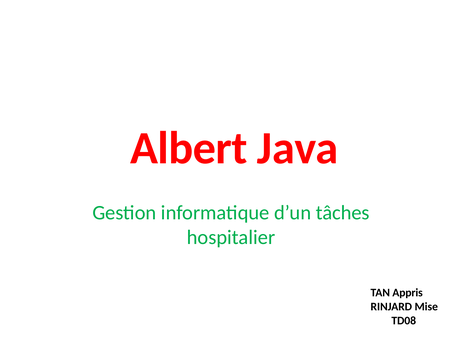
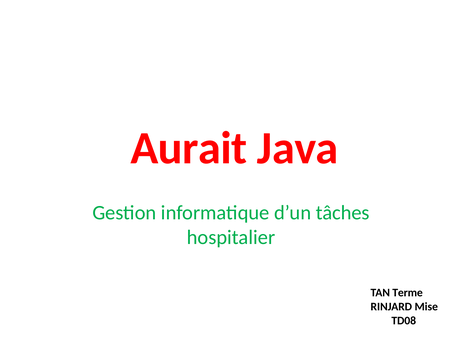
Albert: Albert -> Aurait (189, 148)
Appris: Appris -> Terme (408, 292)
